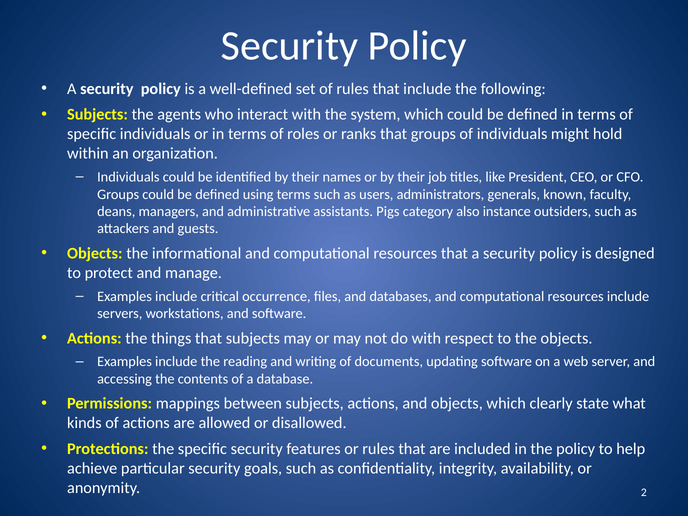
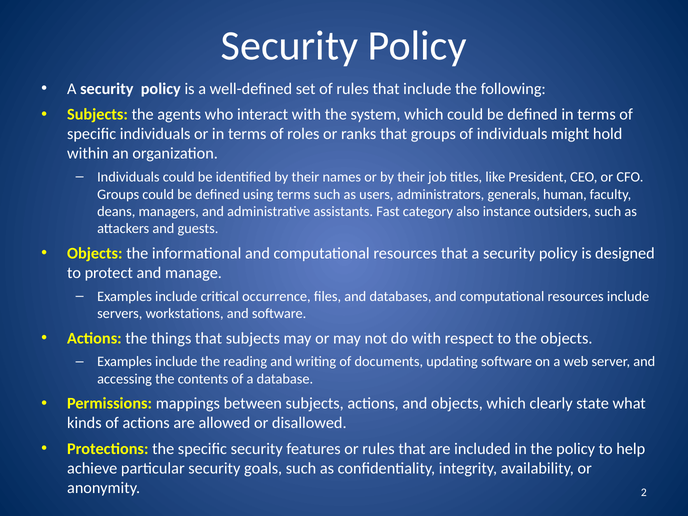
known: known -> human (565, 194)
Pigs: Pigs -> Fast (388, 211)
